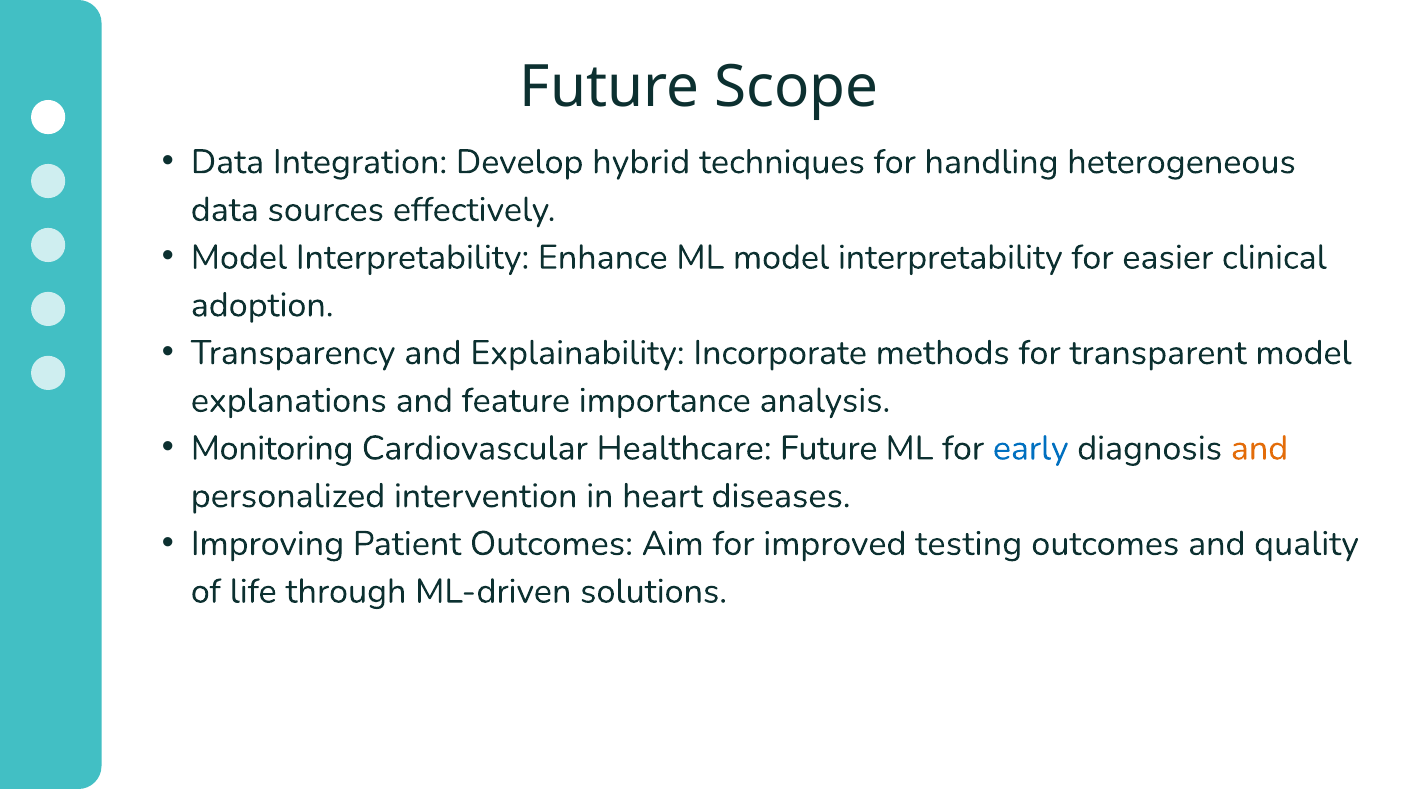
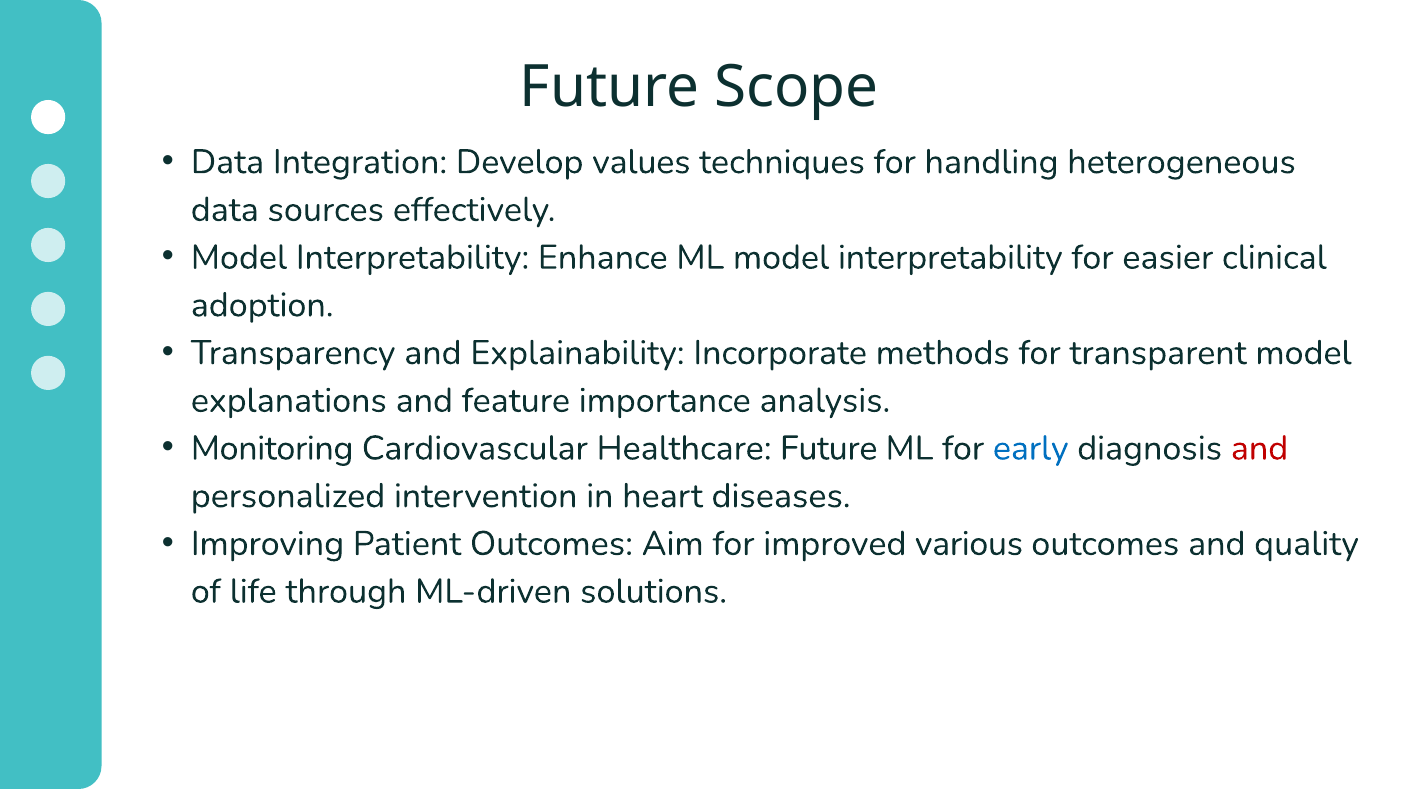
hybrid: hybrid -> values (641, 162)
and colour: orange -> red (1260, 448)
testing: testing -> various (969, 543)
